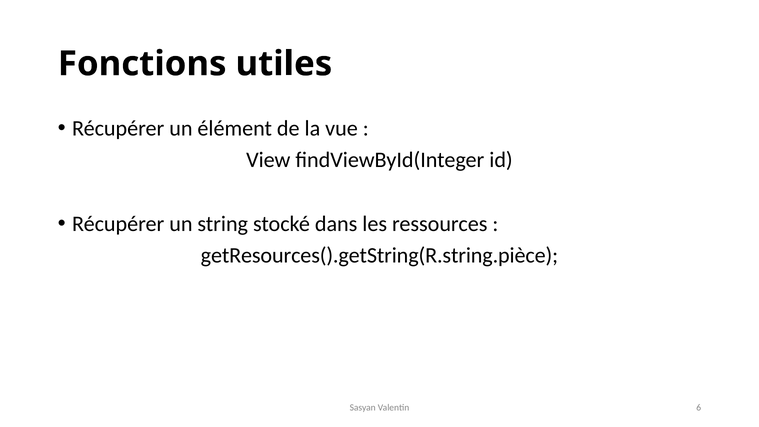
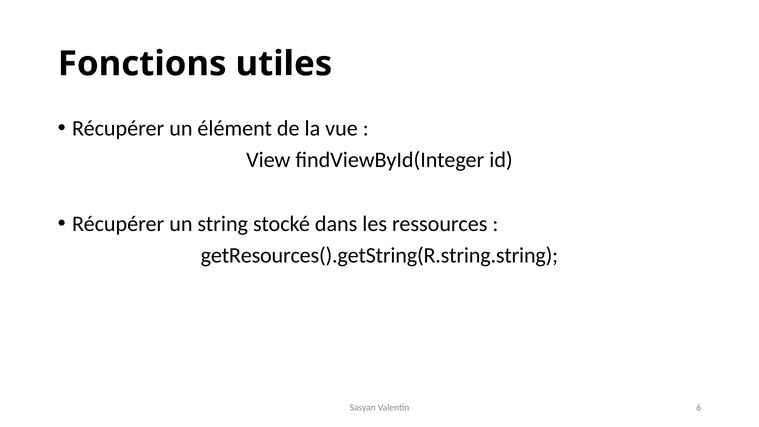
getResources().getString(R.string.pièce: getResources().getString(R.string.pièce -> getResources().getString(R.string.string (379, 256)
